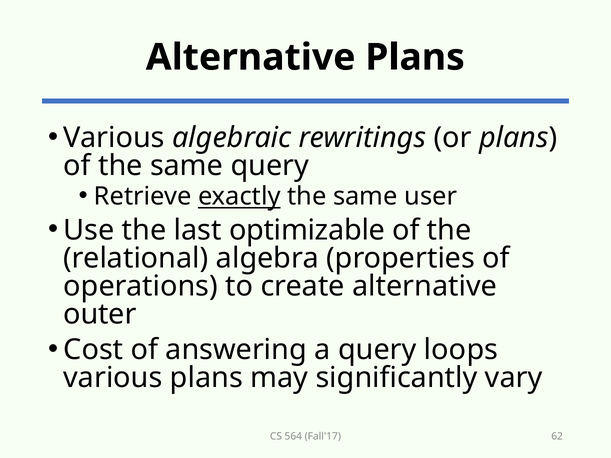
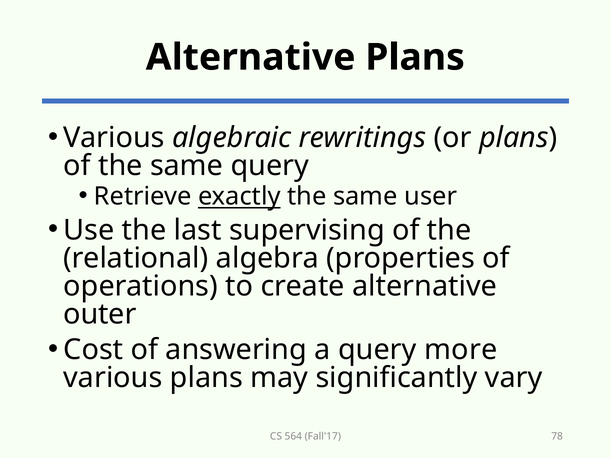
optimizable: optimizable -> supervising (307, 230)
loops: loops -> more (461, 350)
62: 62 -> 78 (557, 437)
